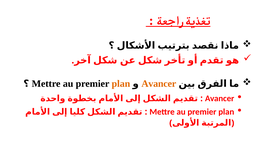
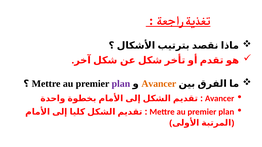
plan colour: orange -> purple (121, 84)
